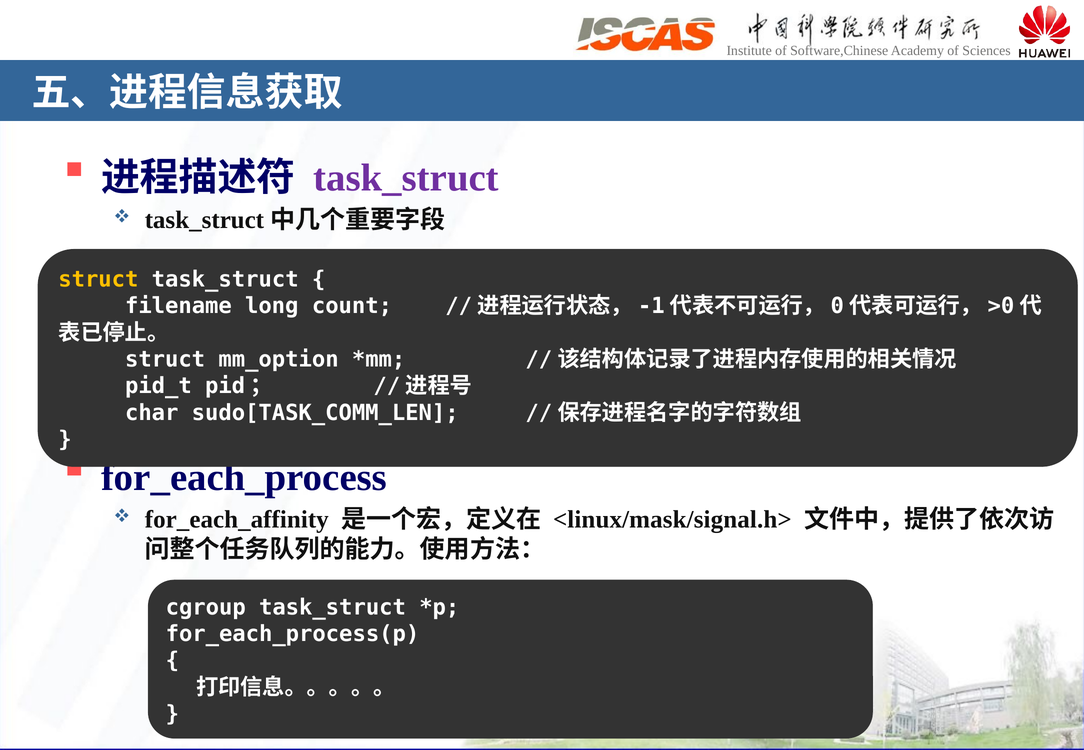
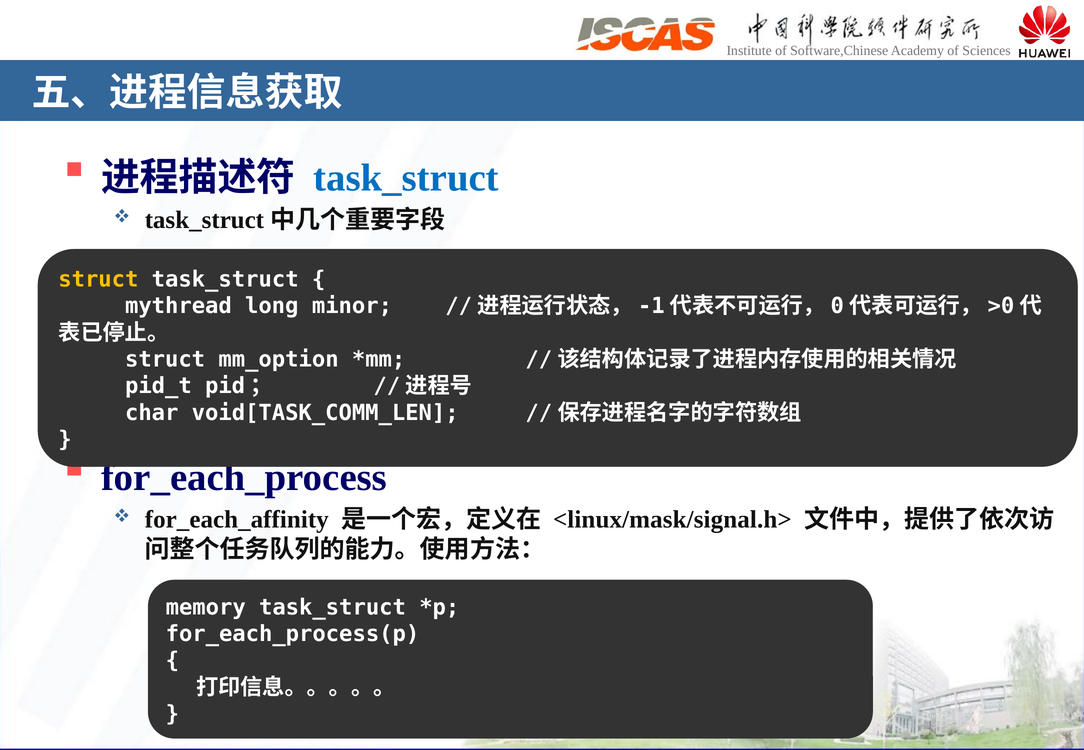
task_struct colour: purple -> blue (406, 178)
filename: filename -> mythread (178, 306)
count: count -> minor (352, 306)
sudo[TASK_COMM_LEN: sudo[TASK_COMM_LEN -> void[TASK_COMM_LEN (325, 413)
cgroup: cgroup -> memory (206, 608)
